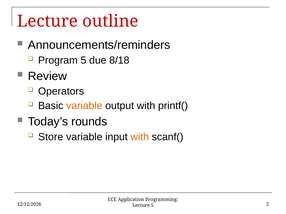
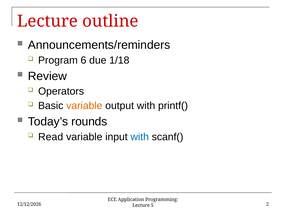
Program 5: 5 -> 6 (83, 60)
8/18: 8/18 -> 1/18 (119, 60)
Store: Store -> Read (51, 137)
with colour: orange -> blue (140, 137)
